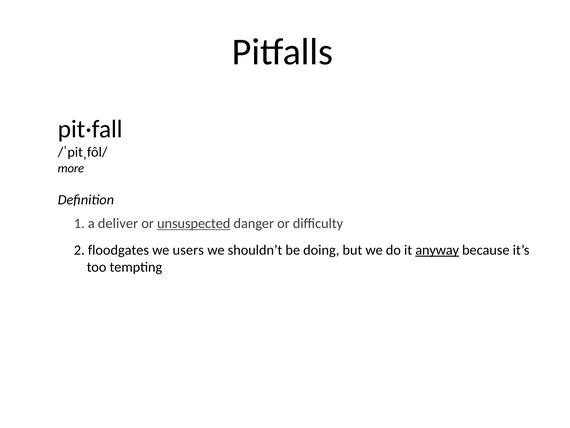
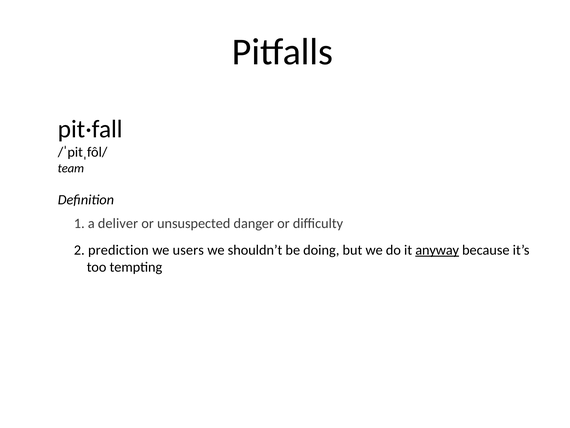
more: more -> team (71, 168)
unsuspected underline: present -> none (194, 223)
floodgates: floodgates -> prediction (118, 250)
